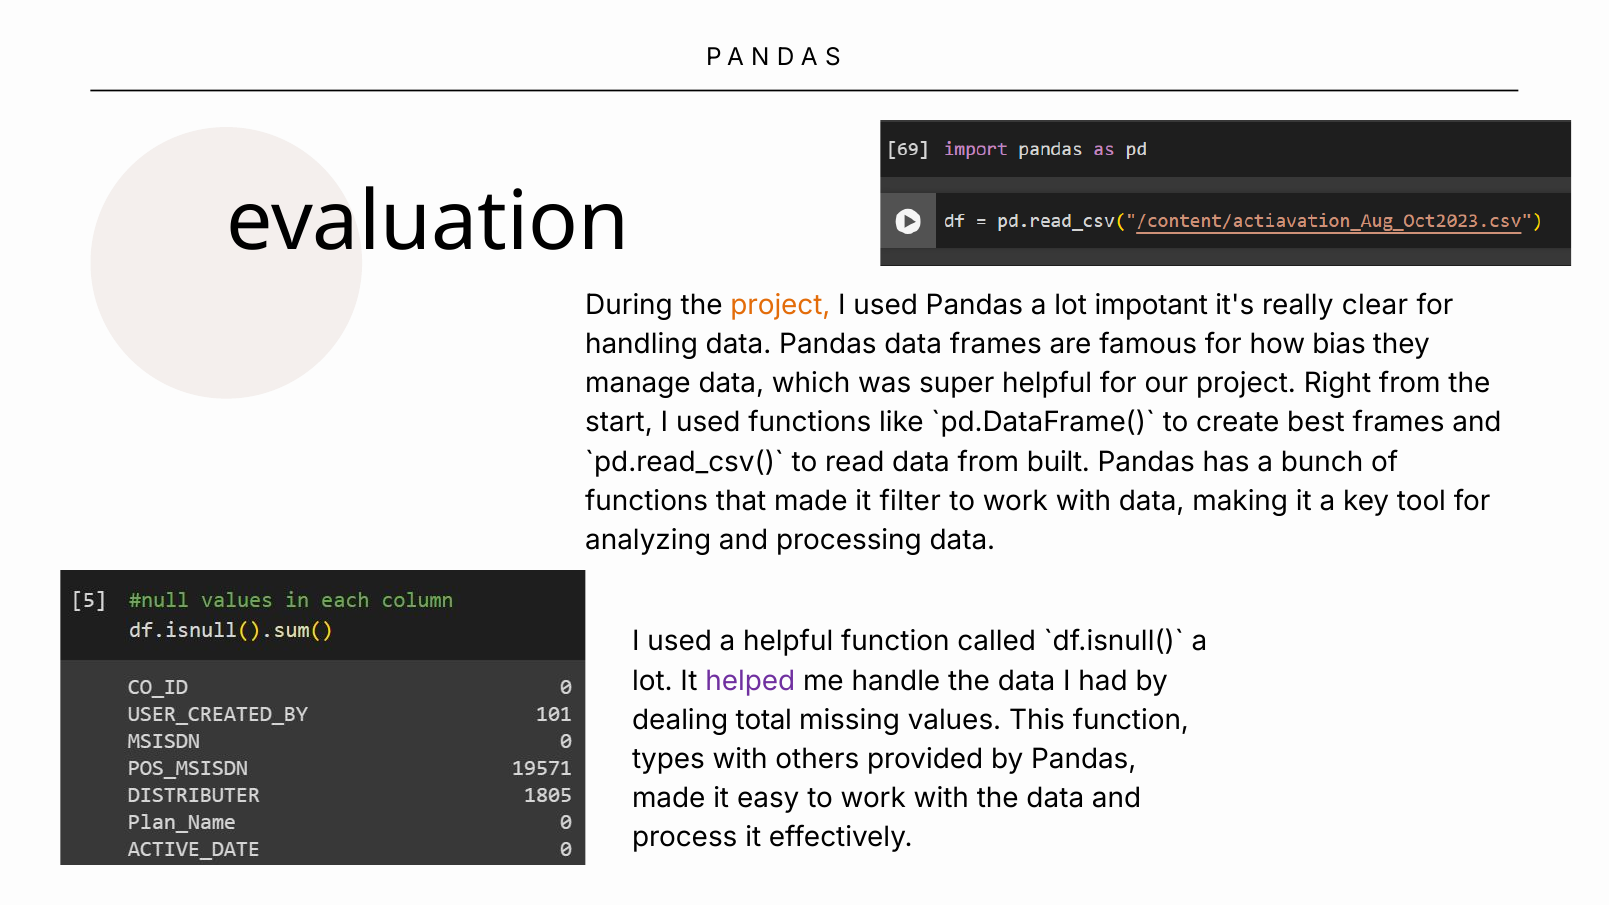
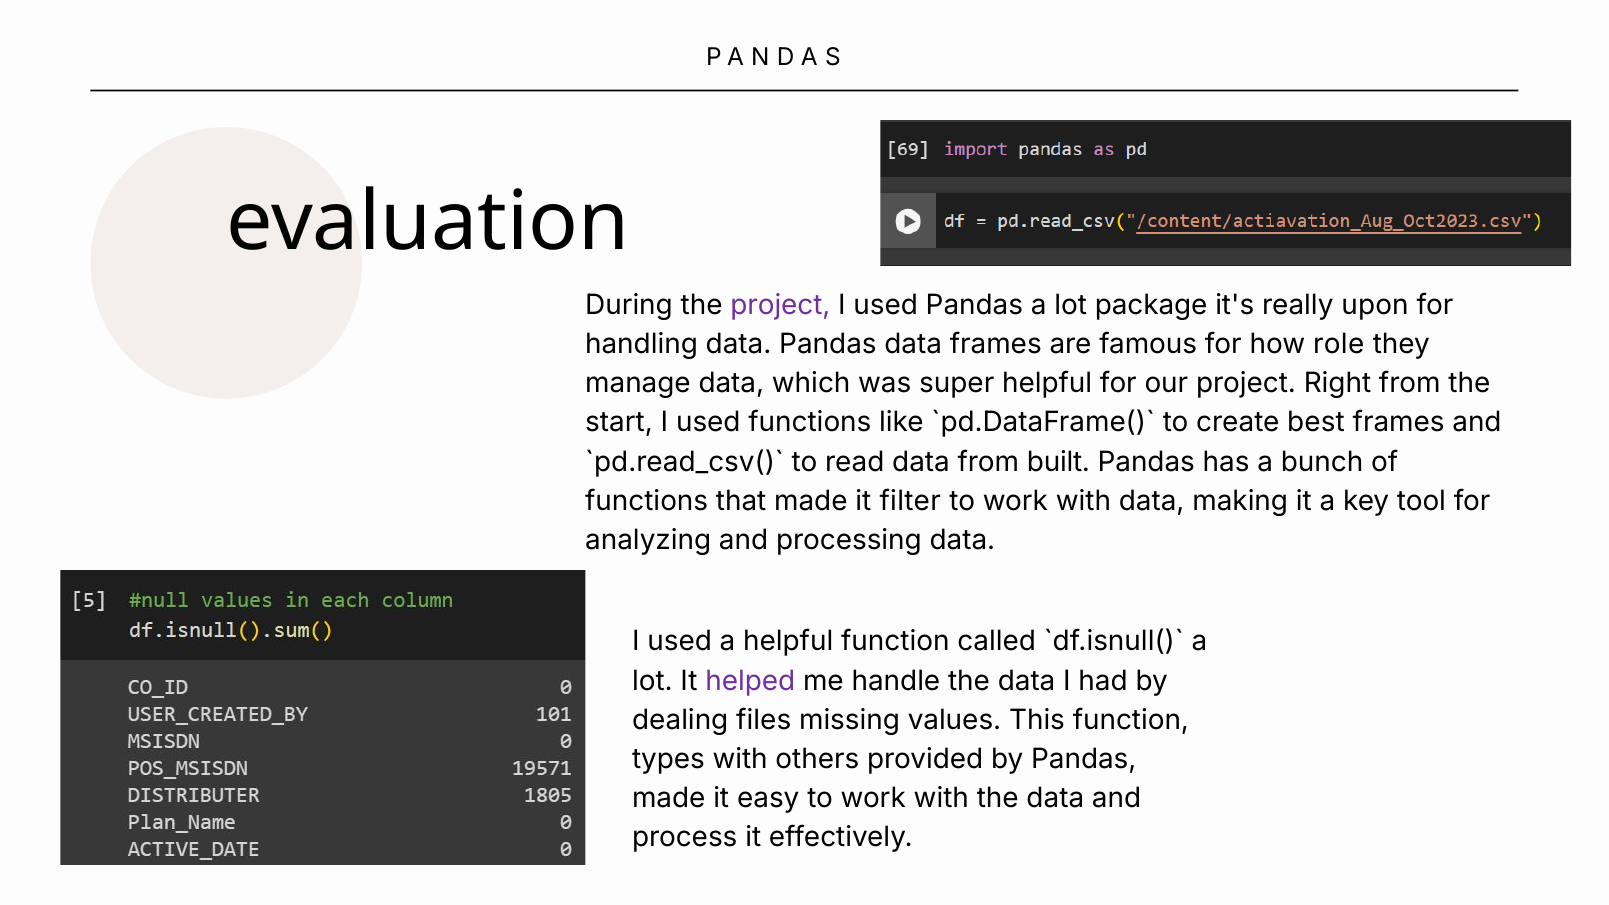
project colour: orange -> purple (780, 306)
impotant: impotant -> package (1151, 306)
clear: clear -> upon (1375, 306)
bias: bias -> role (1339, 345)
total: total -> files (764, 720)
